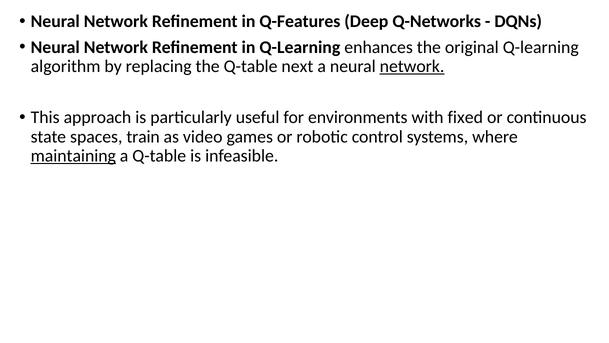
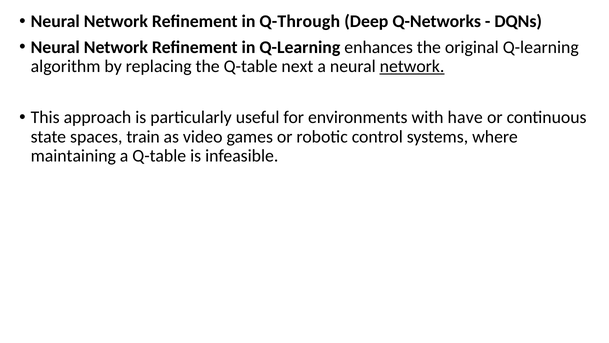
Q-Features: Q-Features -> Q-Through (300, 22)
fixed: fixed -> have (465, 117)
maintaining underline: present -> none (73, 156)
